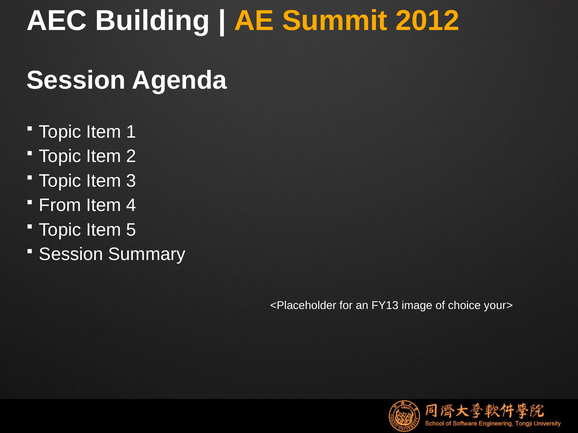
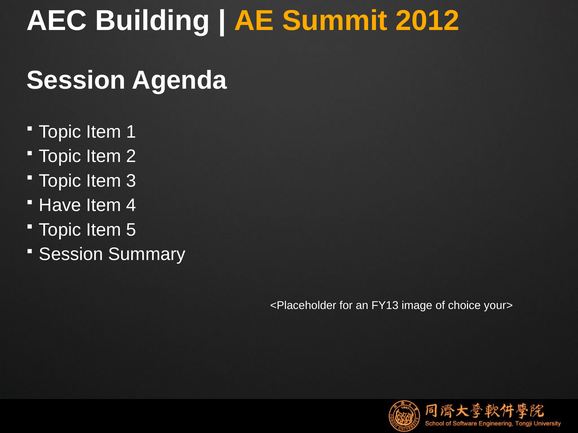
From: From -> Have (60, 205)
